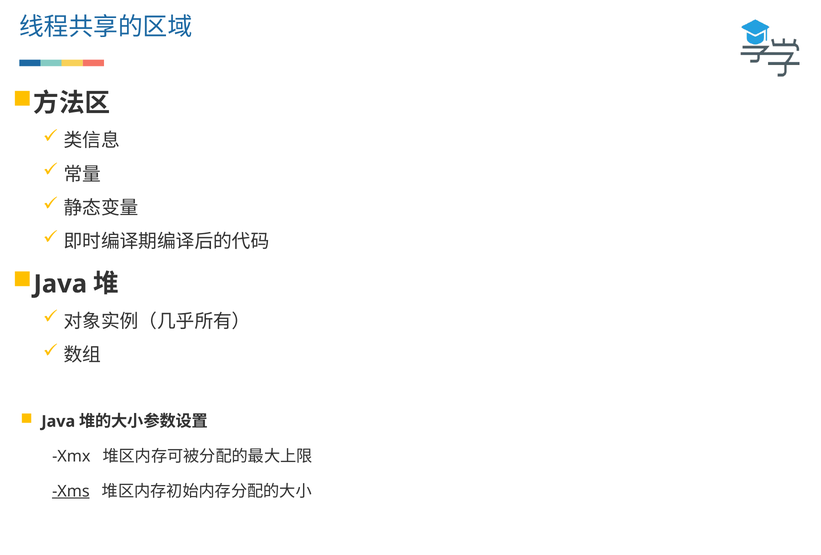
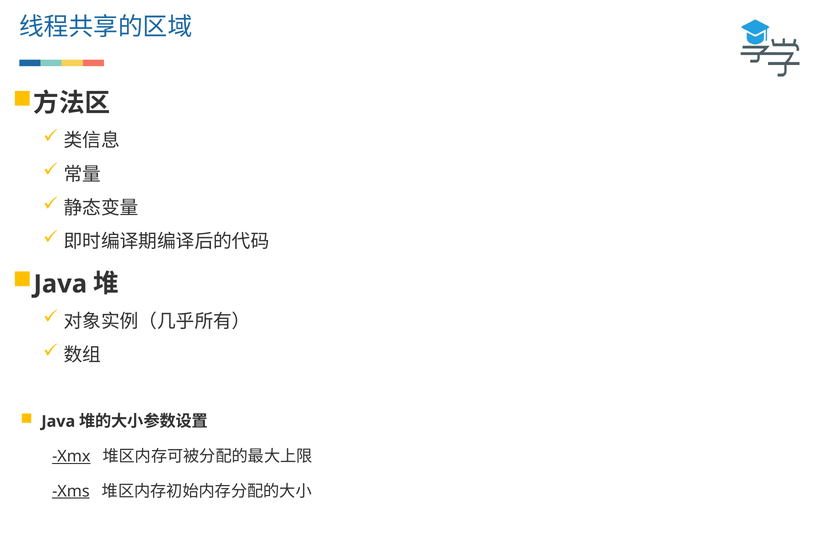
Xmx underline: none -> present (71, 457)
